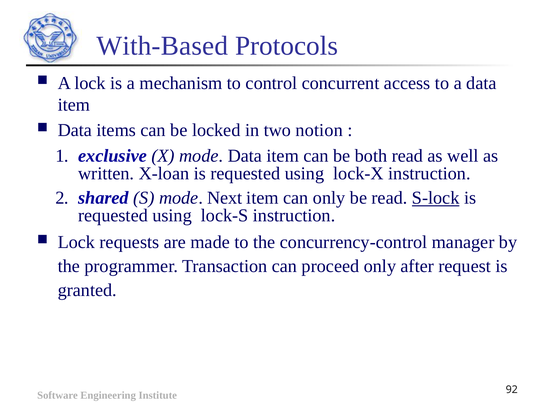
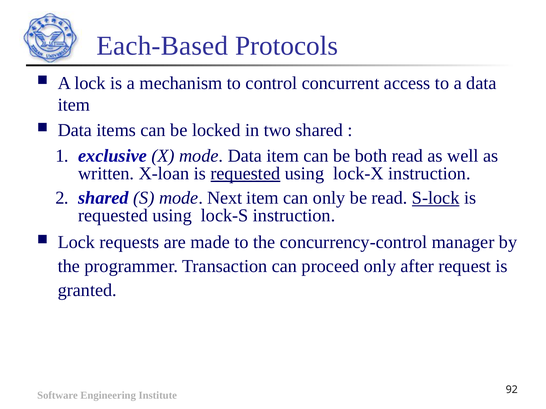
With-Based: With-Based -> Each-Based (162, 46)
two notion: notion -> shared (319, 130)
requested underline: none -> present (245, 174)
